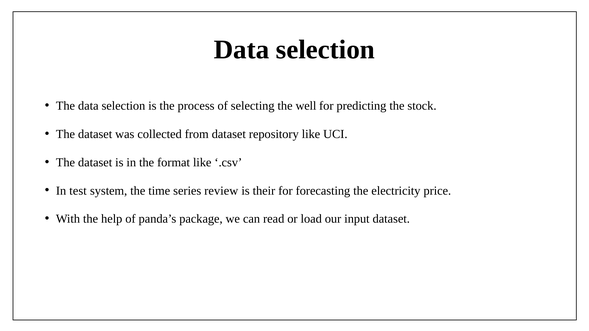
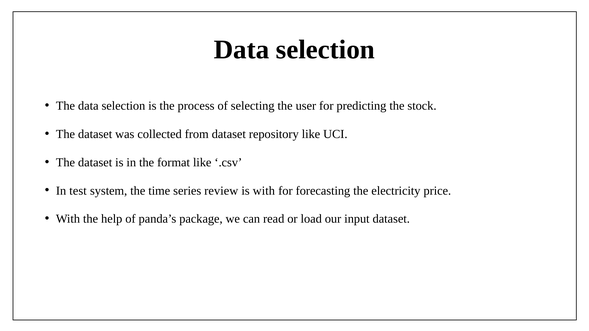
well: well -> user (306, 106)
is their: their -> with (264, 191)
